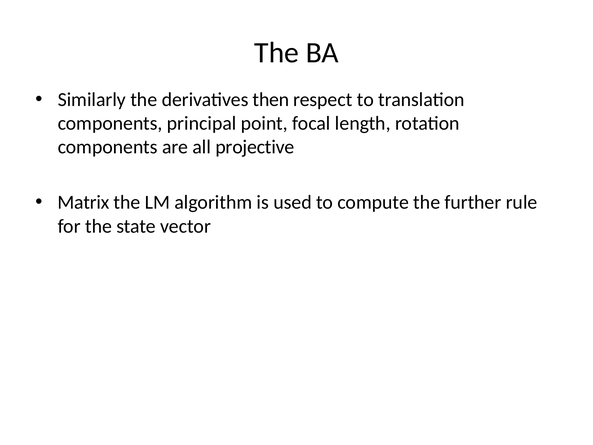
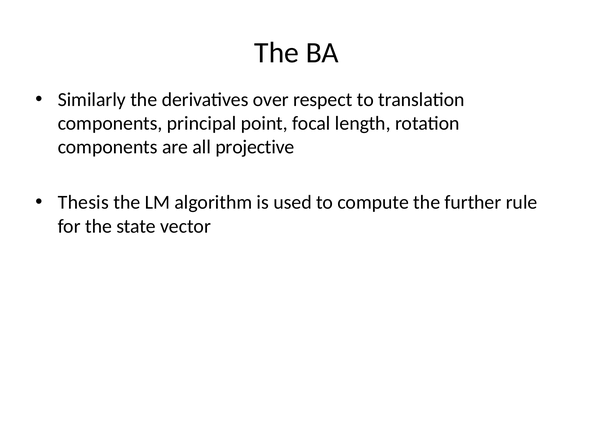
then: then -> over (271, 100)
Matrix: Matrix -> Thesis (83, 202)
